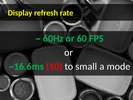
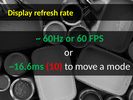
small: small -> move (86, 66)
